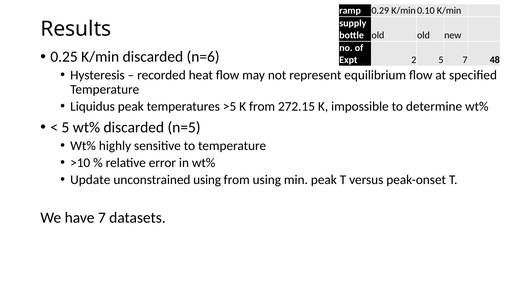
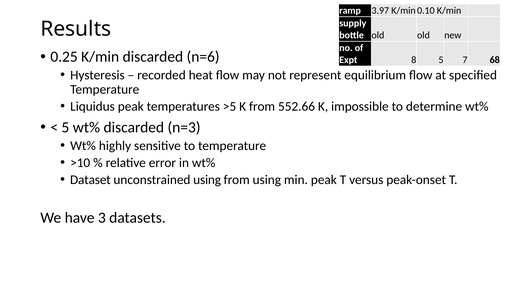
0.29: 0.29 -> 3.97 (380, 11)
2: 2 -> 8 (414, 60)
48: 48 -> 68 (495, 60)
272.15: 272.15 -> 552.66 (297, 107)
n=5: n=5 -> n=3 (184, 127)
Update: Update -> Dataset (90, 180)
have 7: 7 -> 3 (102, 218)
